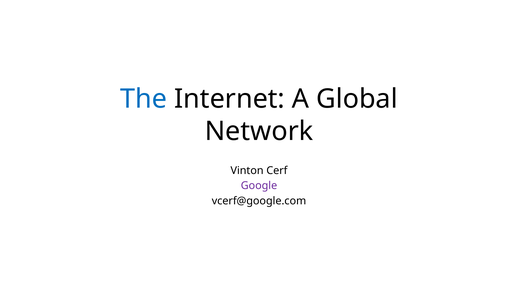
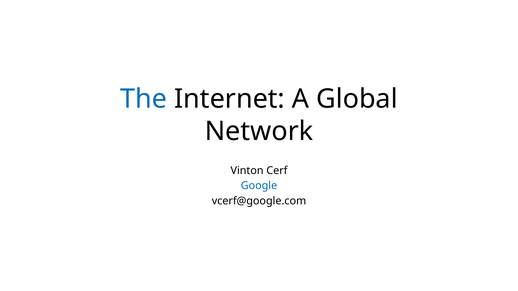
Google colour: purple -> blue (259, 186)
